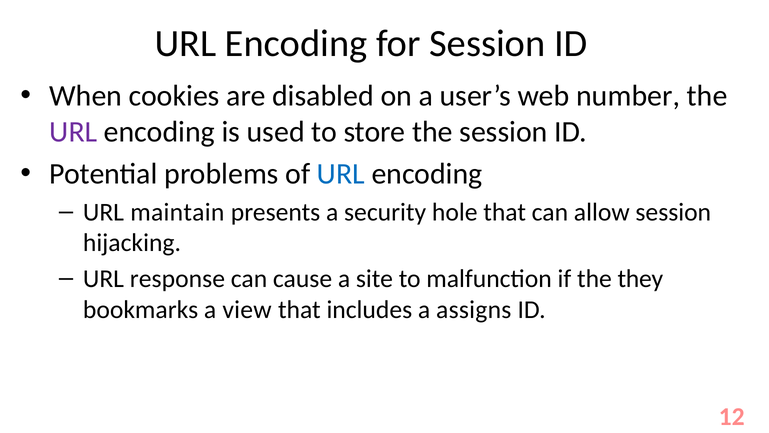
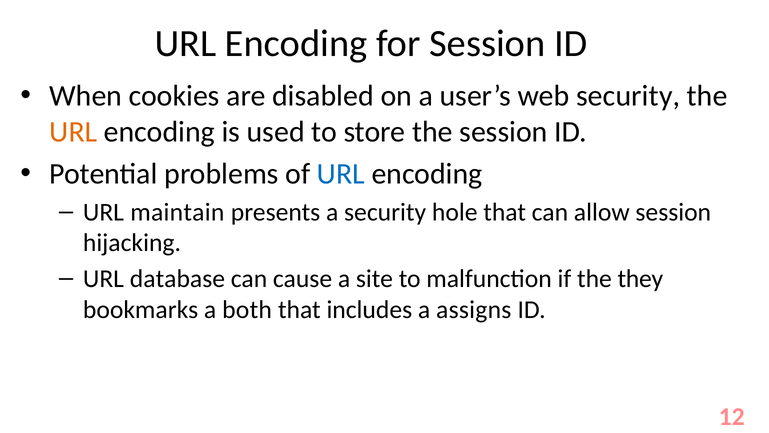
web number: number -> security (628, 96)
URL colour: purple -> orange (73, 132)
response: response -> database (177, 279)
view: view -> both (247, 309)
